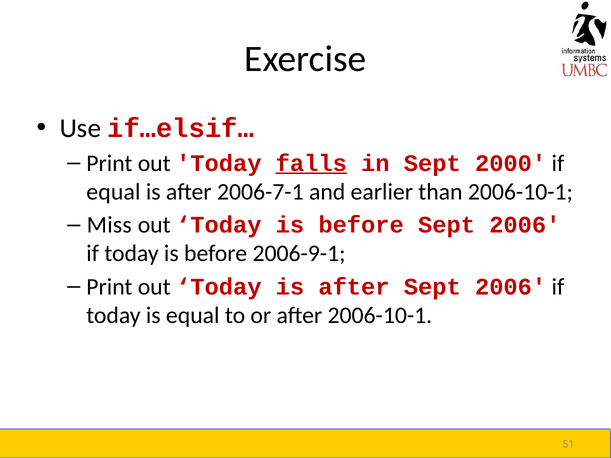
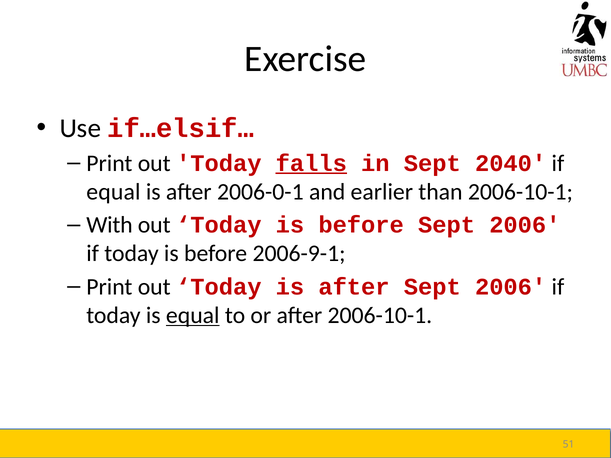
2000: 2000 -> 2040 (511, 163)
2006-7-1: 2006-7-1 -> 2006-0-1 (260, 192)
Miss: Miss -> With (109, 225)
equal underline: none -> present (193, 315)
